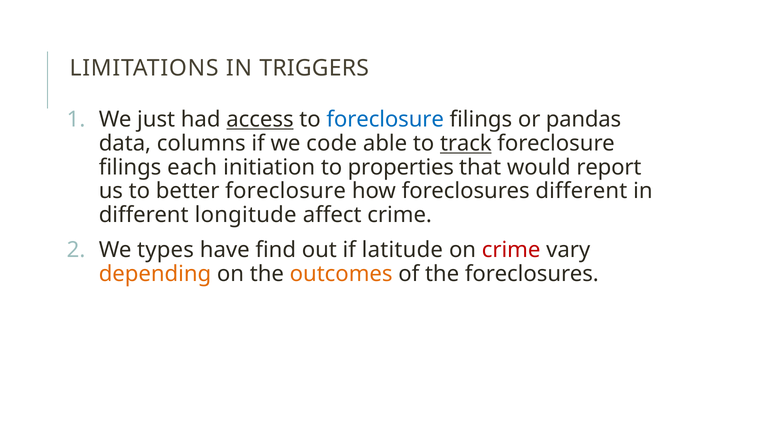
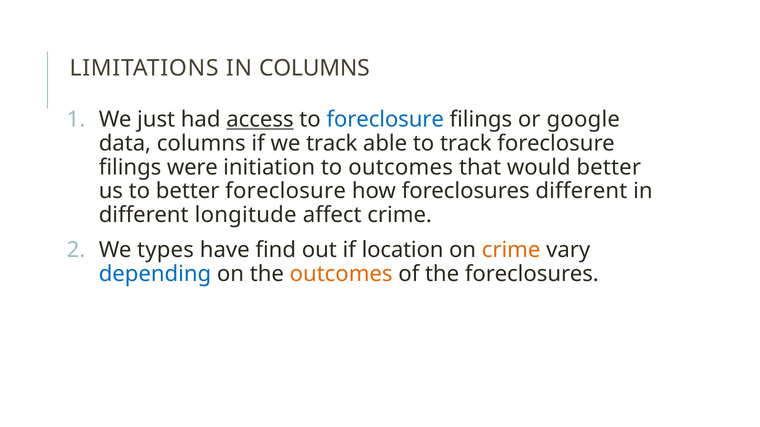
IN TRIGGERS: TRIGGERS -> COLUMNS (314, 68)
pandas: pandas -> google (583, 120)
we code: code -> track (332, 144)
track underline: present -> none (466, 144)
each: each -> were (192, 167)
to properties: properties -> outcomes (401, 167)
would report: report -> better (609, 167)
latitude: latitude -> location (403, 250)
crime colour: red -> orange (511, 250)
depending colour: orange -> blue (155, 274)
